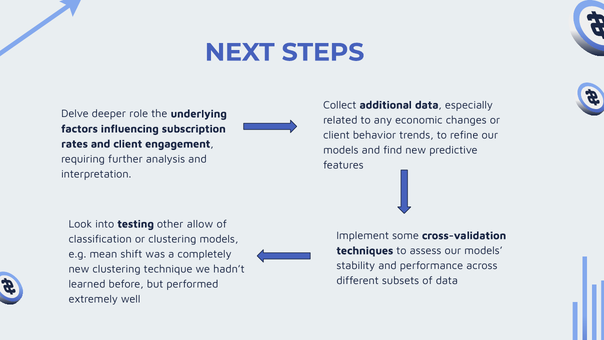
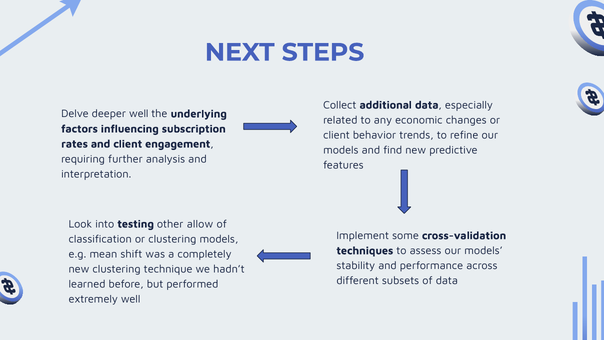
deeper role: role -> well (139, 114)
